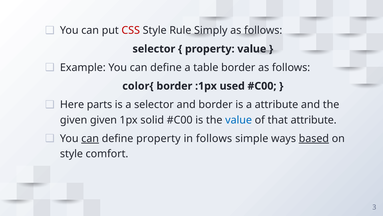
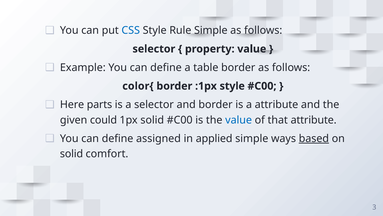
CSS colour: red -> blue (131, 30)
Rule Simply: Simply -> Simple (211, 30)
:1px used: used -> style (232, 86)
given given: given -> could (103, 120)
can underline: present -> none (90, 138)
define property: property -> assigned (158, 138)
in follows: follows -> applied (214, 138)
style: style -> solid (71, 154)
